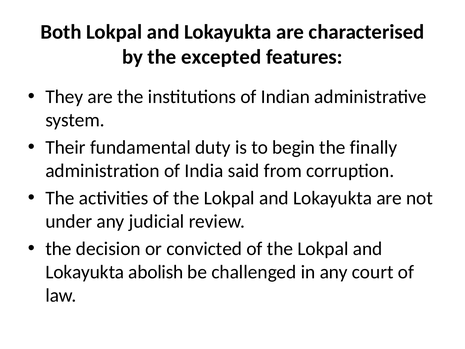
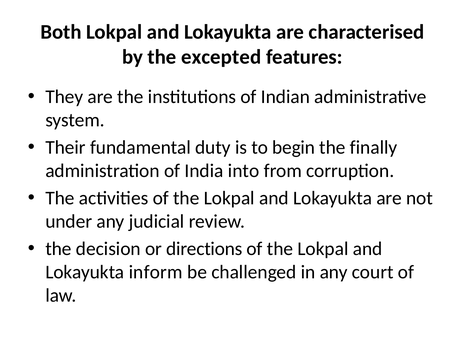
said: said -> into (244, 171)
convicted: convicted -> directions (204, 249)
abolish: abolish -> inform (156, 272)
